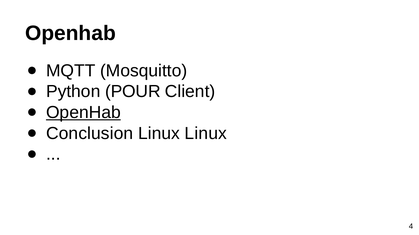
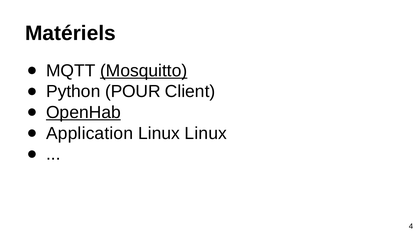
Openhab: Openhab -> Matériels (70, 33)
Mosquitto underline: none -> present (144, 71)
Conclusion: Conclusion -> Application (90, 134)
